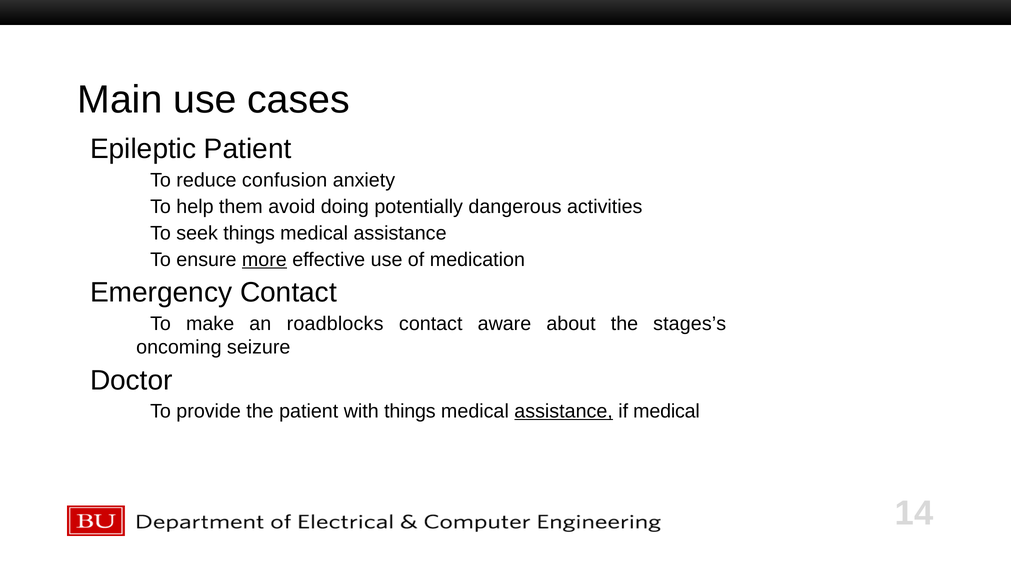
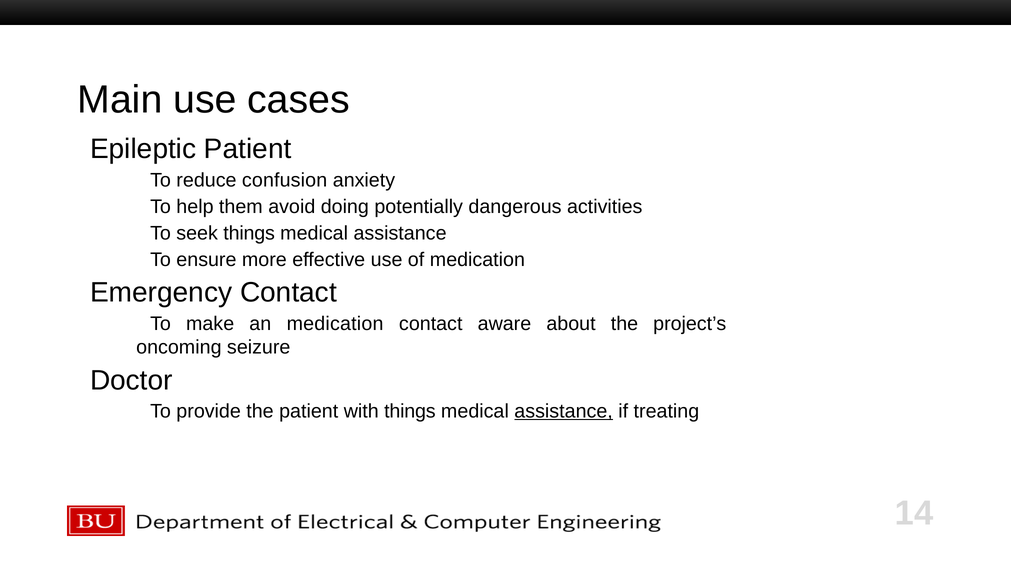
more underline: present -> none (264, 259)
an roadblocks: roadblocks -> medication (335, 323)
stages’s: stages’s -> project’s (690, 323)
if medical: medical -> treating (666, 411)
